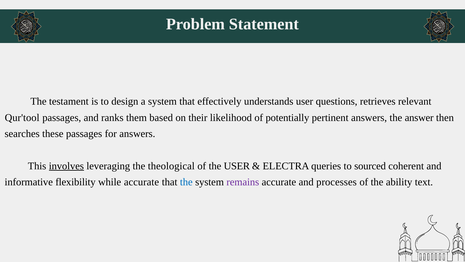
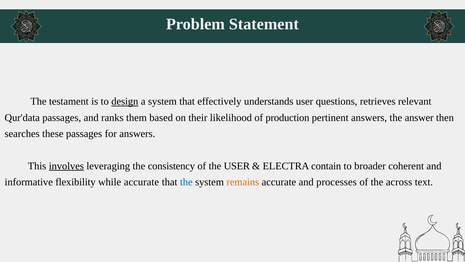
design underline: none -> present (125, 101)
Qur'tool: Qur'tool -> Qur'data (22, 118)
potentially: potentially -> production (287, 118)
theological: theological -> consistency (171, 166)
queries: queries -> contain (326, 166)
sourced: sourced -> broader (370, 166)
remains colour: purple -> orange (243, 182)
ability: ability -> across (399, 182)
